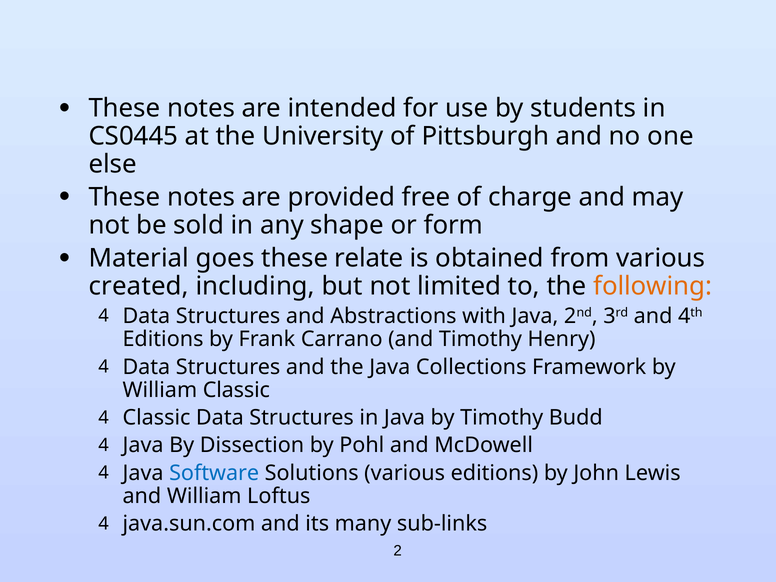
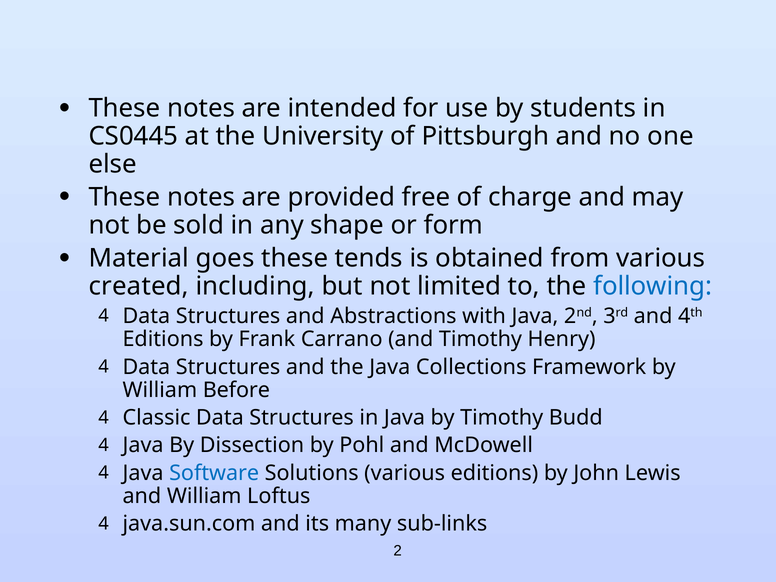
relate: relate -> tends (369, 258)
following colour: orange -> blue (653, 286)
William Classic: Classic -> Before (236, 390)
